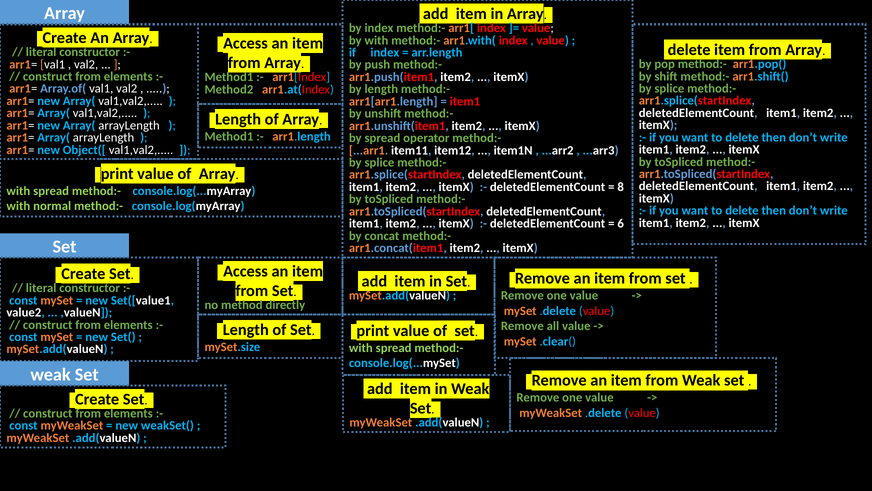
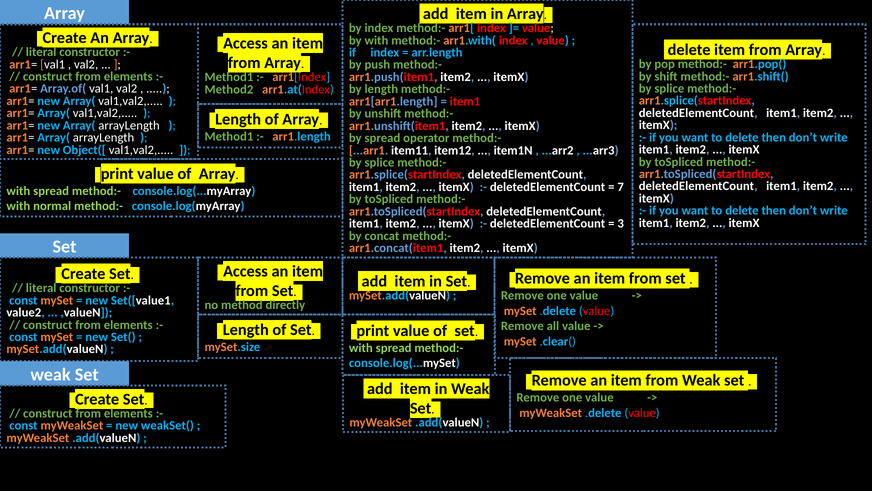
8: 8 -> 7 (621, 187)
6: 6 -> 3 (621, 223)
